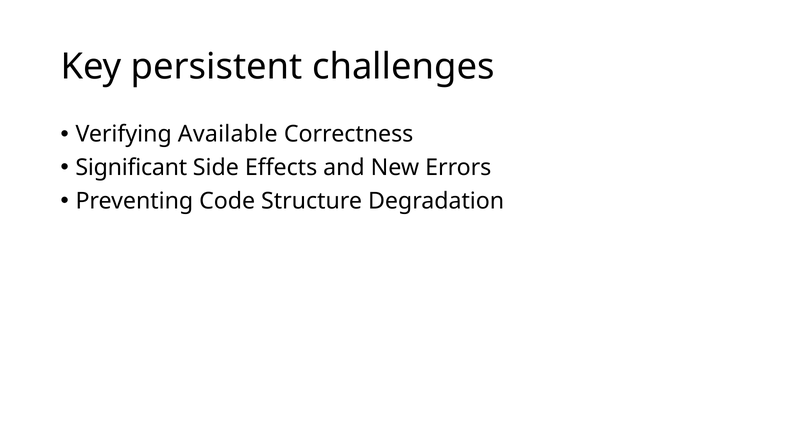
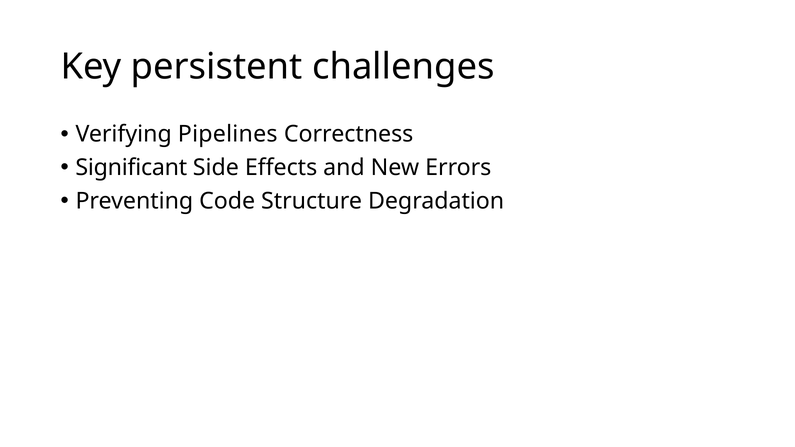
Available: Available -> Pipelines (228, 134)
